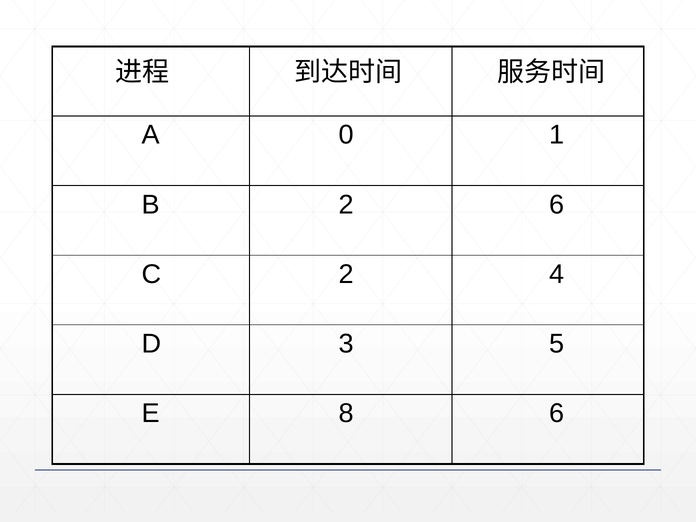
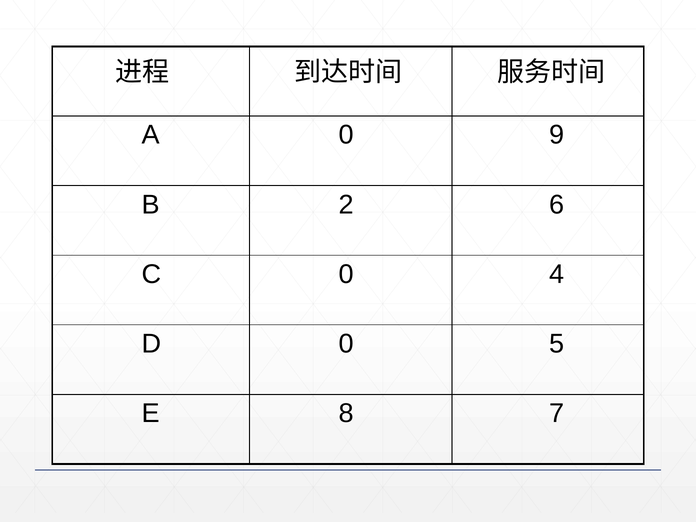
1: 1 -> 9 (557, 135)
C 2: 2 -> 0 (346, 274)
D 3: 3 -> 0 (346, 344)
8 6: 6 -> 7 (557, 413)
